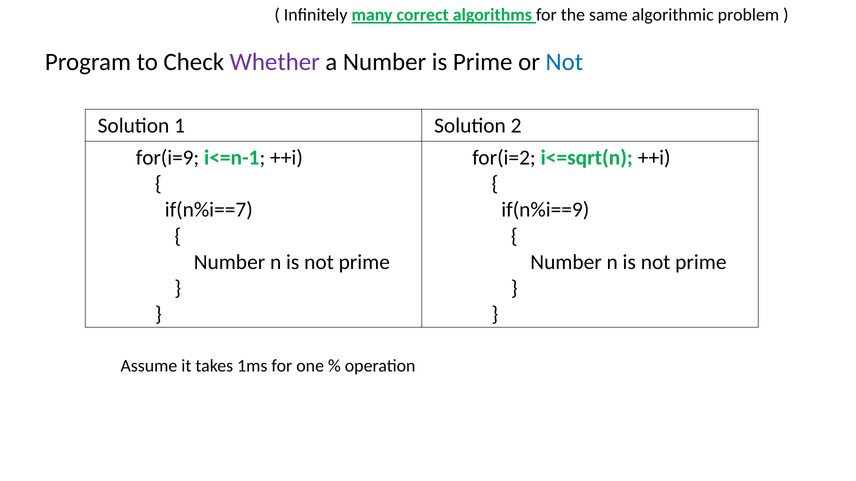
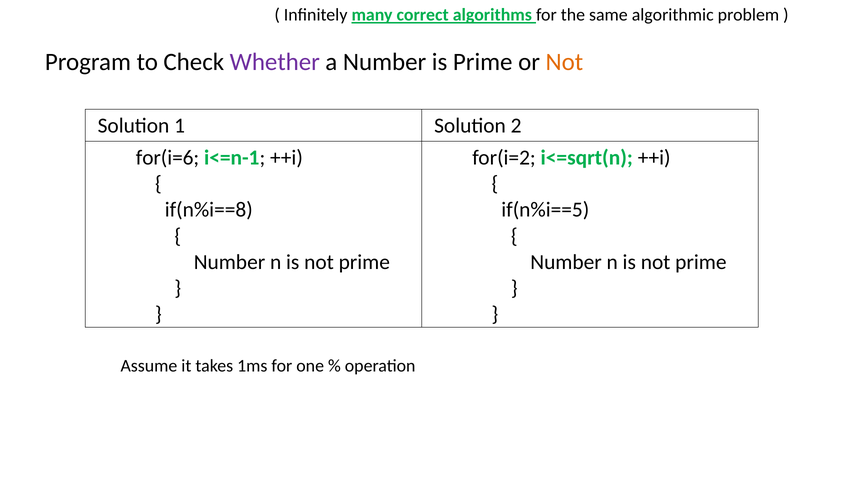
Not colour: blue -> orange (564, 62)
for(i=9: for(i=9 -> for(i=6 (168, 158)
if(n%i==7: if(n%i==7 -> if(n%i==8 (209, 210)
if(n%i==9: if(n%i==9 -> if(n%i==5 (545, 210)
